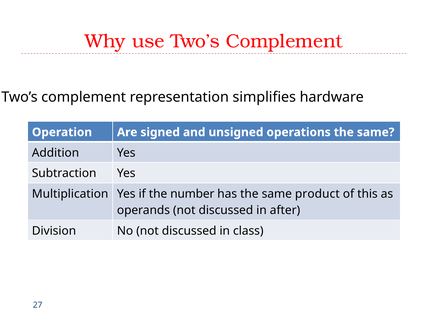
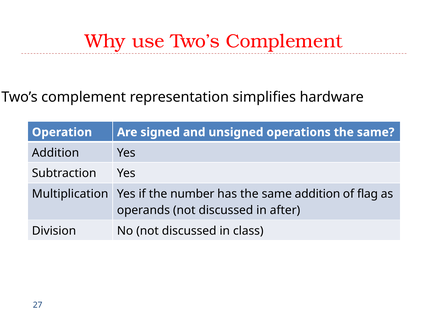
has the same product: product -> addition (317, 194)
this: this -> flag (368, 194)
